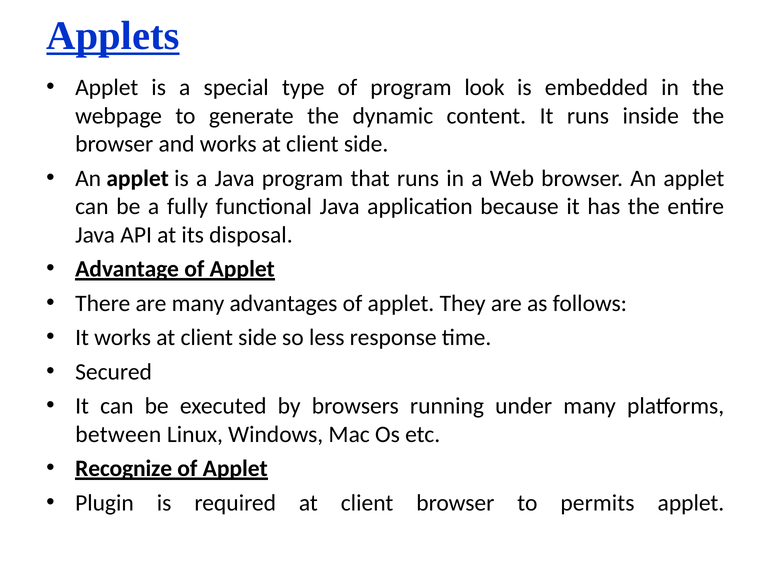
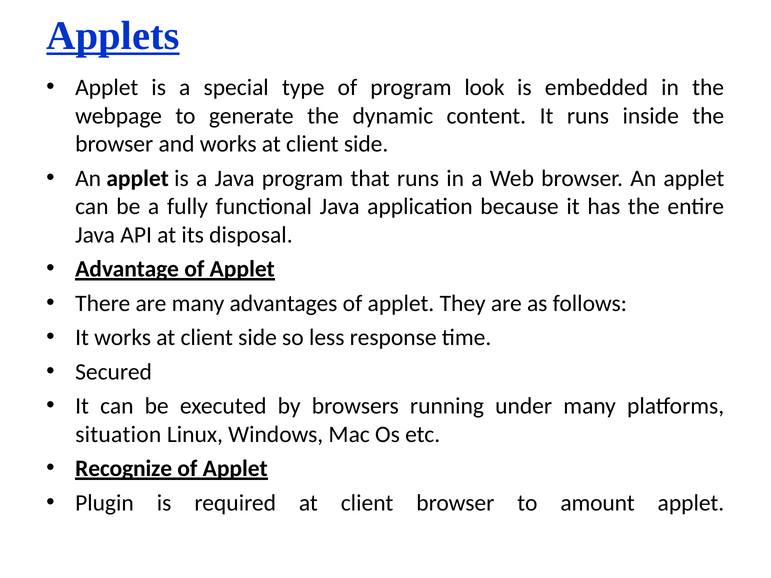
between: between -> situation (118, 434)
permits: permits -> amount (598, 503)
